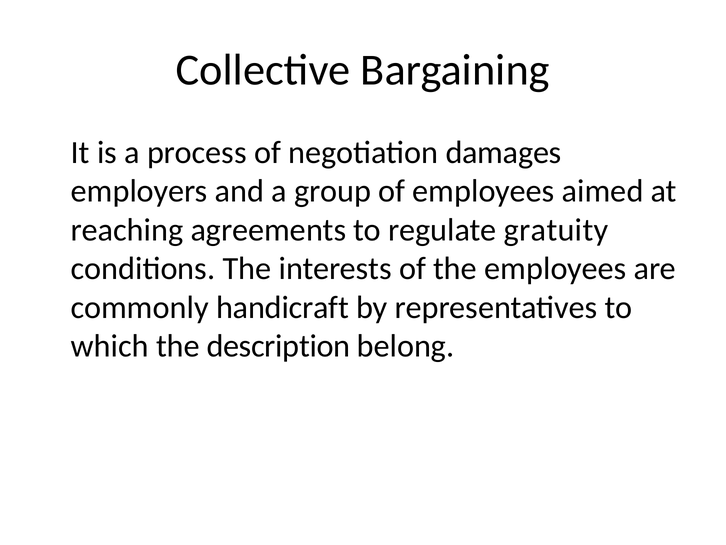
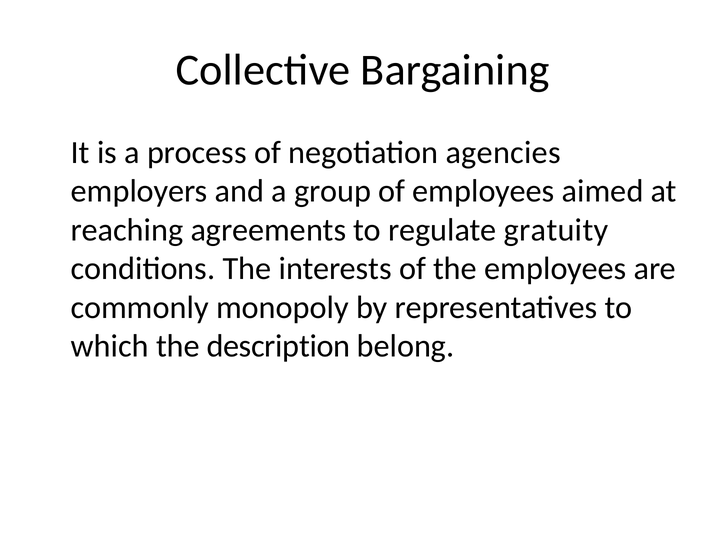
damages: damages -> agencies (503, 152)
handicraft: handicraft -> monopoly (282, 307)
